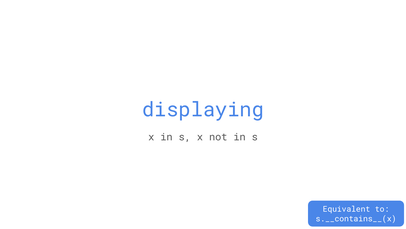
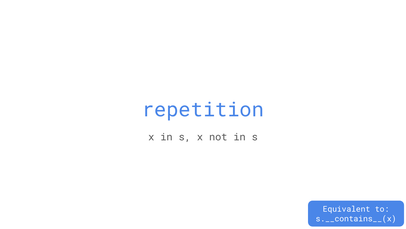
displaying: displaying -> repetition (203, 109)
